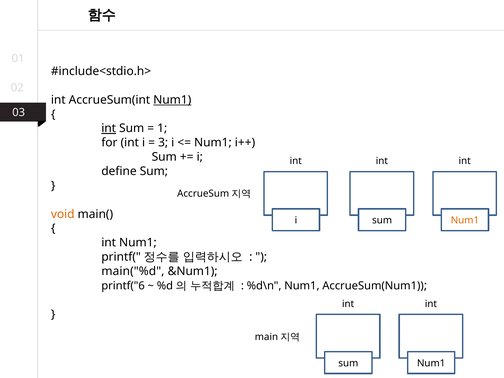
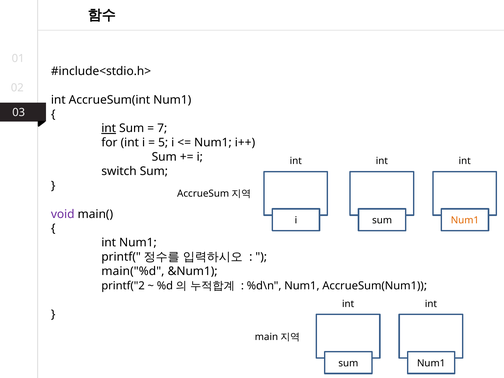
Num1 underline: present -> none (172, 100)
1: 1 -> 7 (162, 128)
3: 3 -> 5 (163, 143)
define: define -> switch (119, 171)
void colour: orange -> purple (63, 214)
printf("6: printf("6 -> printf("2 (123, 286)
